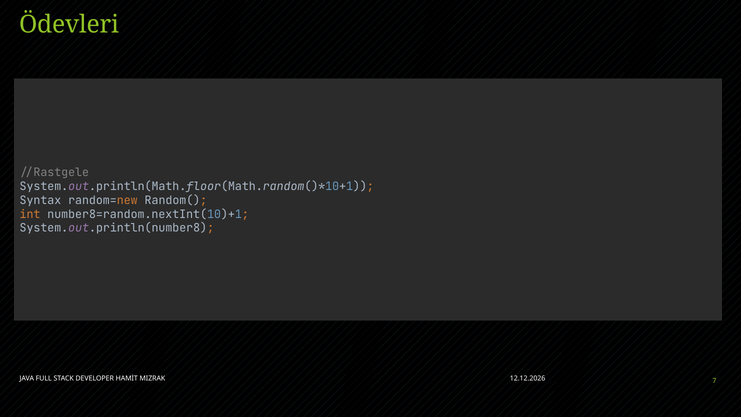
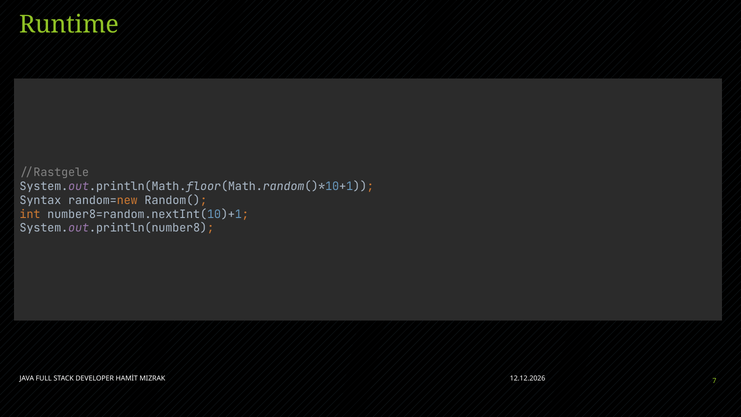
Ödevleri: Ödevleri -> Runtime (69, 25)
